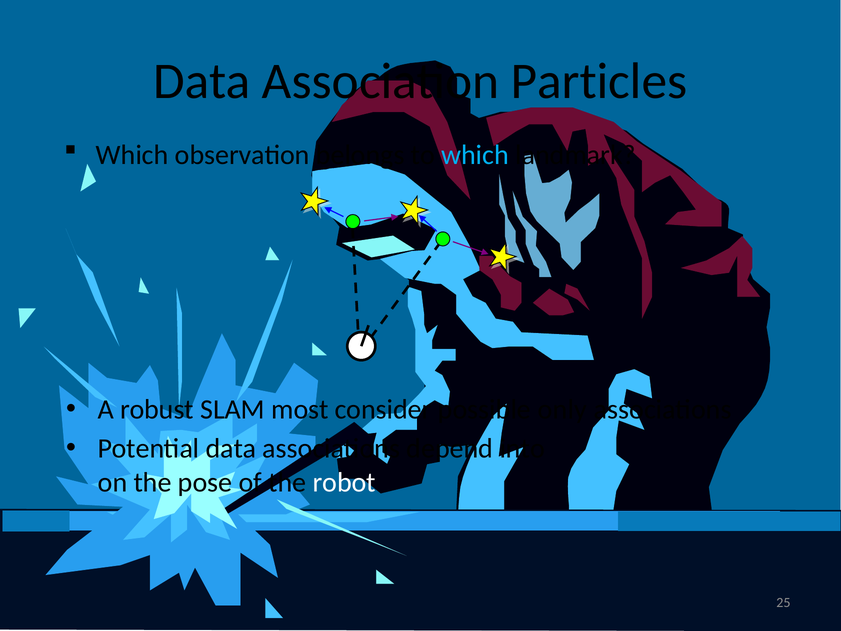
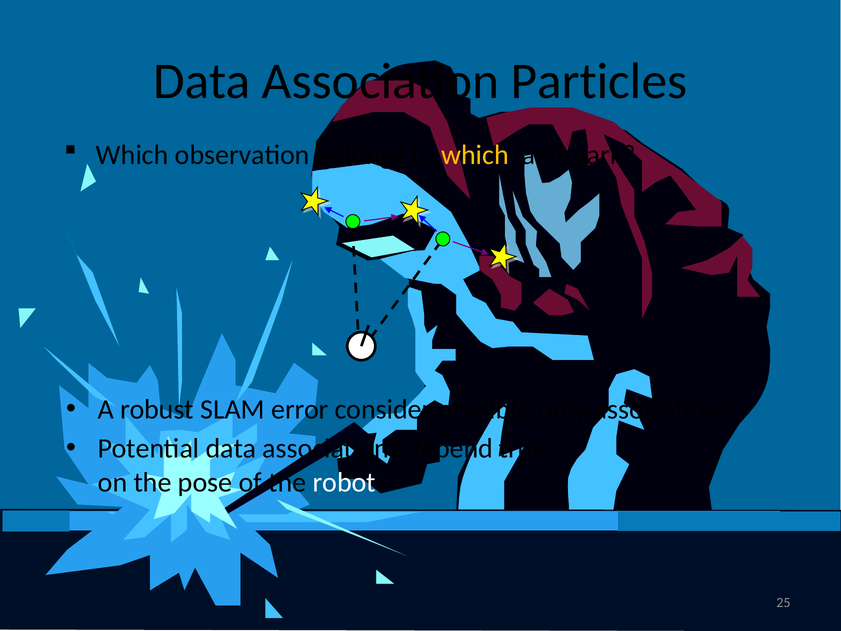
which colour: light blue -> yellow (475, 155)
most: most -> error (300, 409)
into: into -> true (522, 448)
